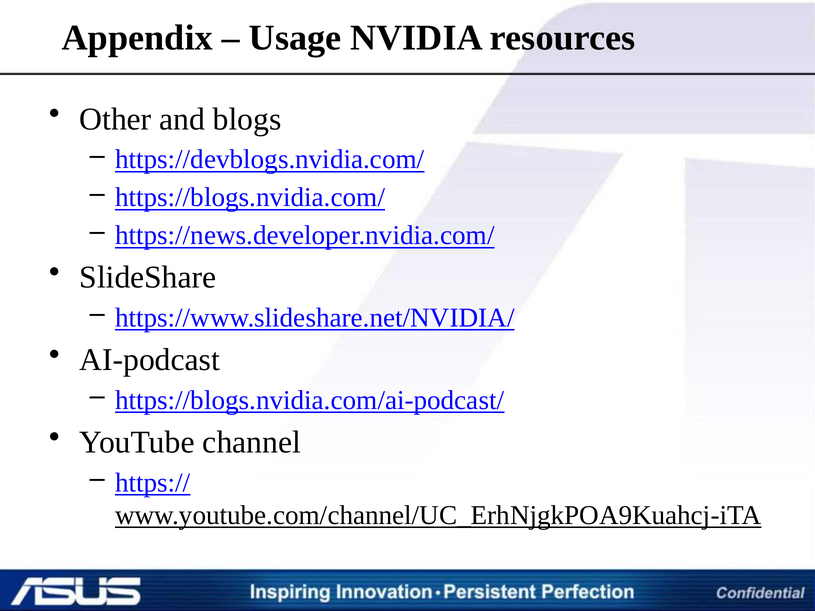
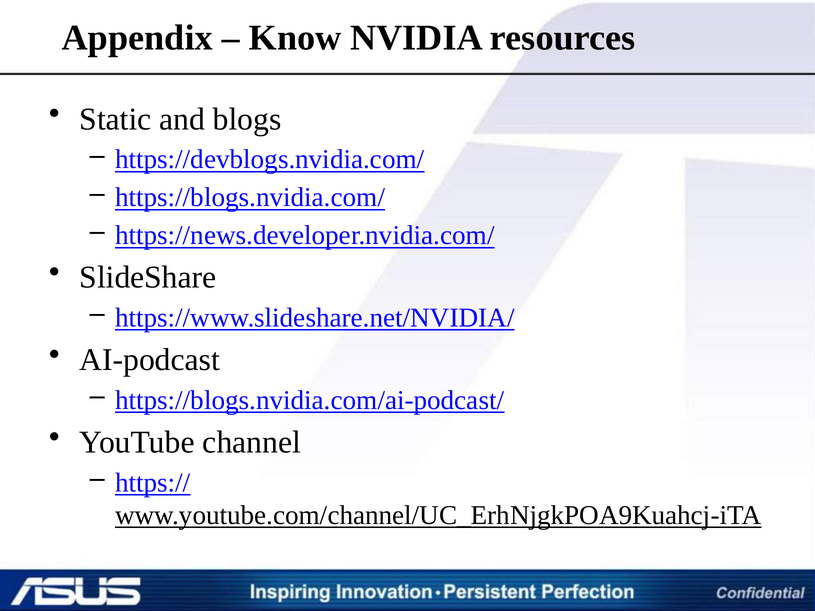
Usage: Usage -> Know (295, 38)
Other: Other -> Static (115, 119)
